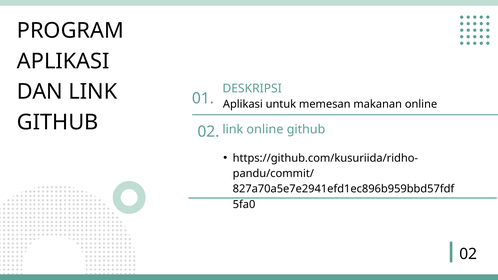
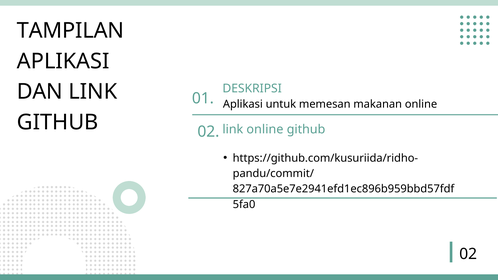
PROGRAM: PROGRAM -> TAMPILAN (70, 31)
